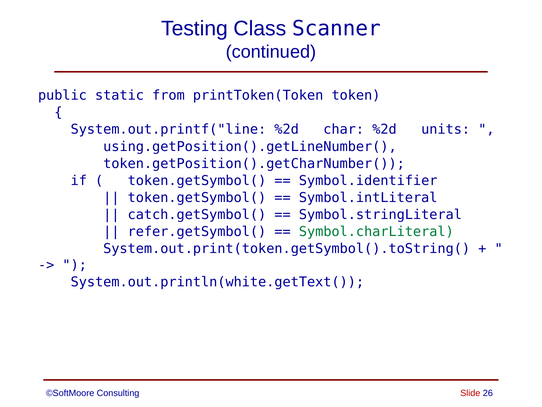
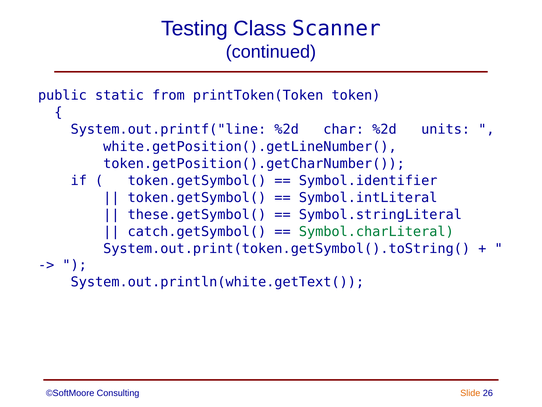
using.getPosition().getLineNumber(: using.getPosition().getLineNumber( -> white.getPosition().getLineNumber( (250, 146)
catch.getSymbol(: catch.getSymbol( -> these.getSymbol( (197, 214)
refer.getSymbol(: refer.getSymbol( -> catch.getSymbol( (197, 231)
Slide colour: red -> orange (470, 393)
